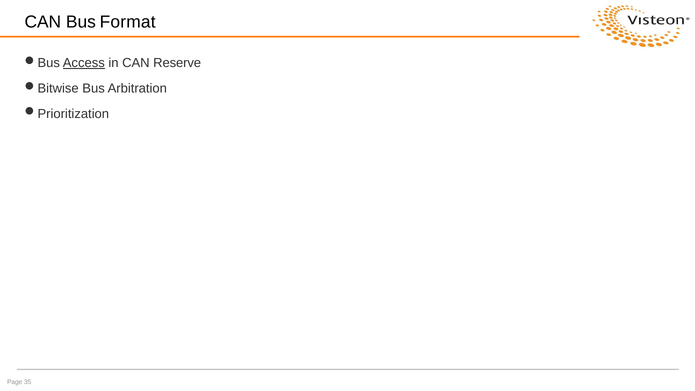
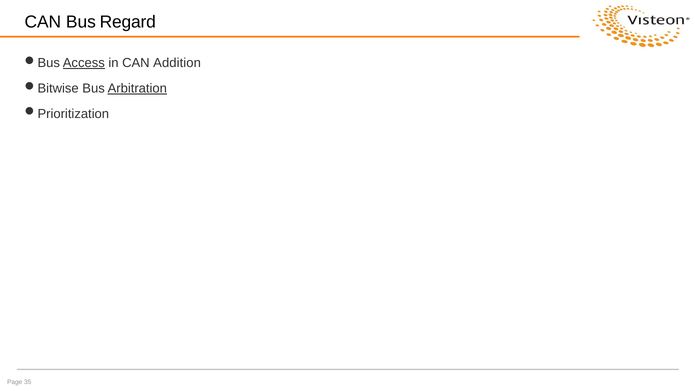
Format: Format -> Regard (128, 22)
Reserve: Reserve -> Addition (177, 63)
Arbitration underline: none -> present (137, 88)
